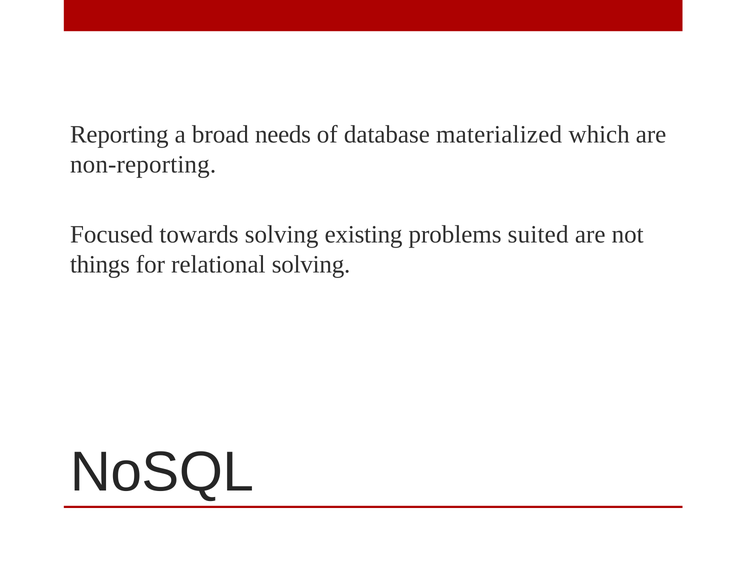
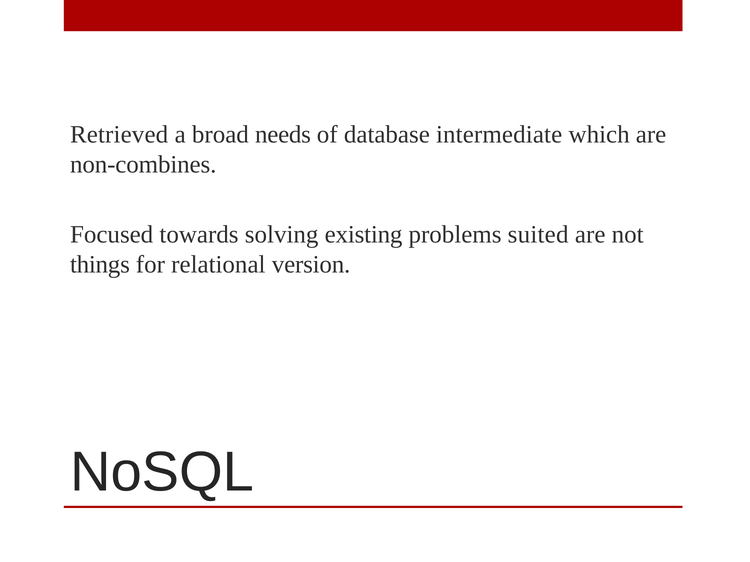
Reporting: Reporting -> Retrieved (119, 135)
materialized: materialized -> intermediate (499, 135)
non-reporting: non-reporting -> non-combines (143, 165)
relational solving: solving -> version (311, 265)
